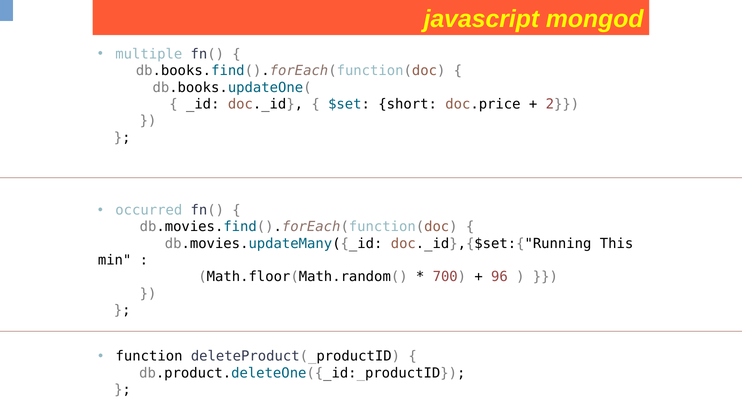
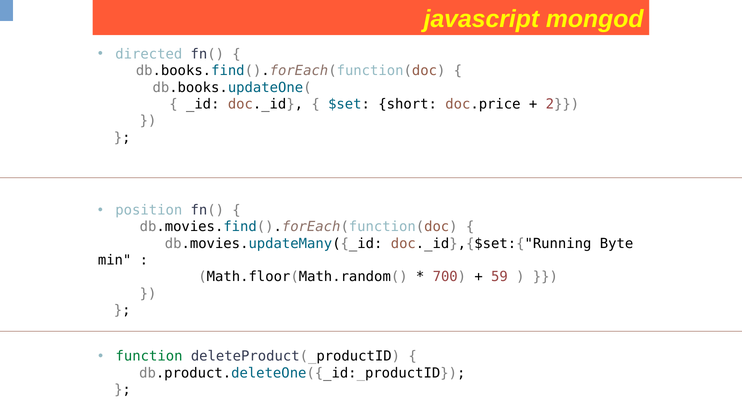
multiple: multiple -> directed (149, 54)
occurred: occurred -> position (149, 210)
This: This -> Byte (617, 244)
96: 96 -> 59 (499, 277)
function colour: black -> green (149, 357)
